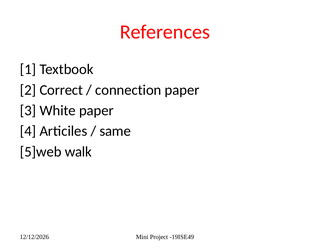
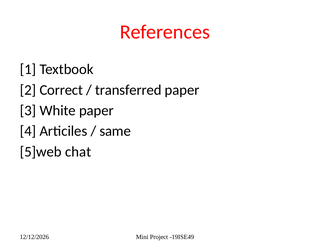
connection: connection -> transferred (128, 90)
walk: walk -> chat (78, 151)
